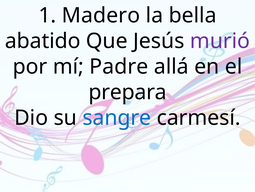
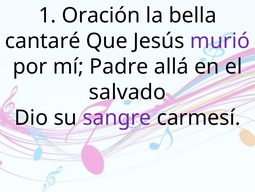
Madero: Madero -> Oración (101, 15)
abatido: abatido -> cantaré (43, 41)
prepara: prepara -> salvado (127, 92)
sangre colour: blue -> purple (117, 117)
